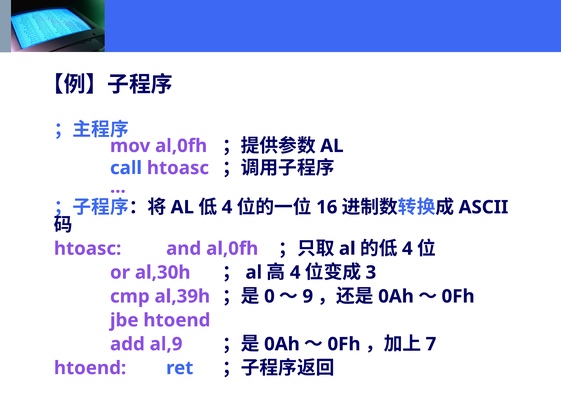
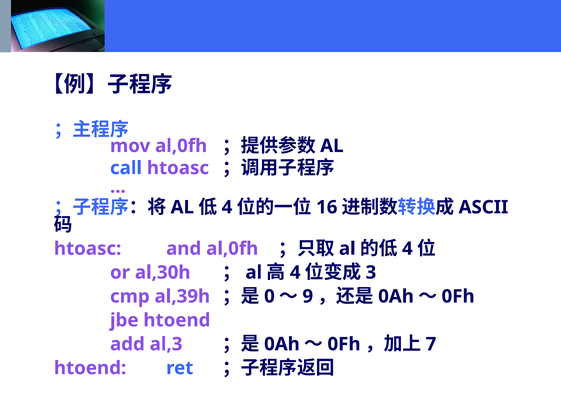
al,9: al,9 -> al,3 (166, 345)
